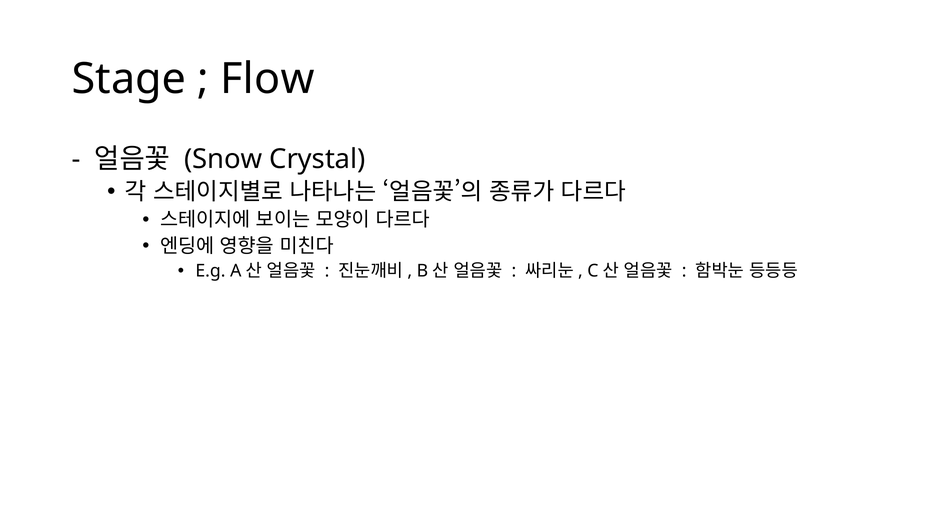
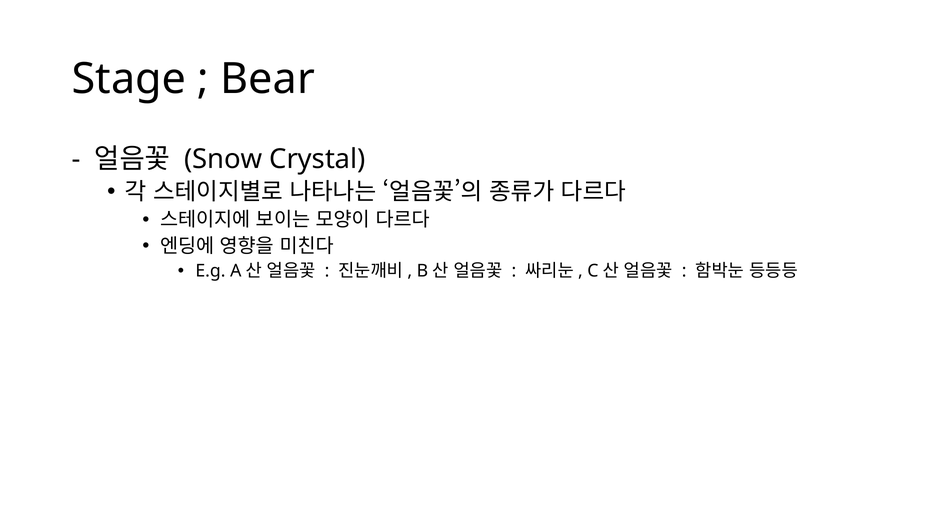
Flow: Flow -> Bear (268, 79)
